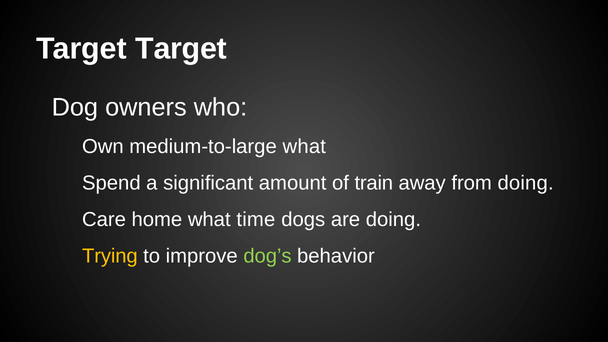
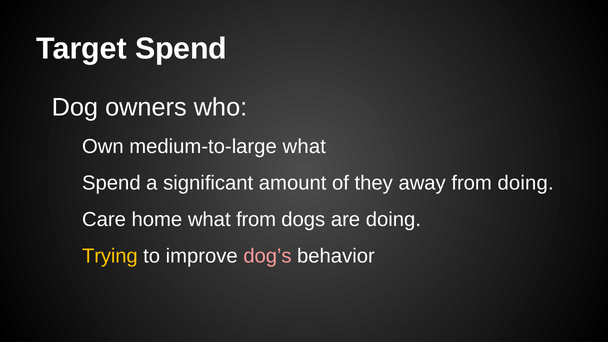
Target Target: Target -> Spend (181, 48)
train: train -> they (374, 183)
what time: time -> from (256, 220)
dog’s colour: light green -> pink (267, 256)
